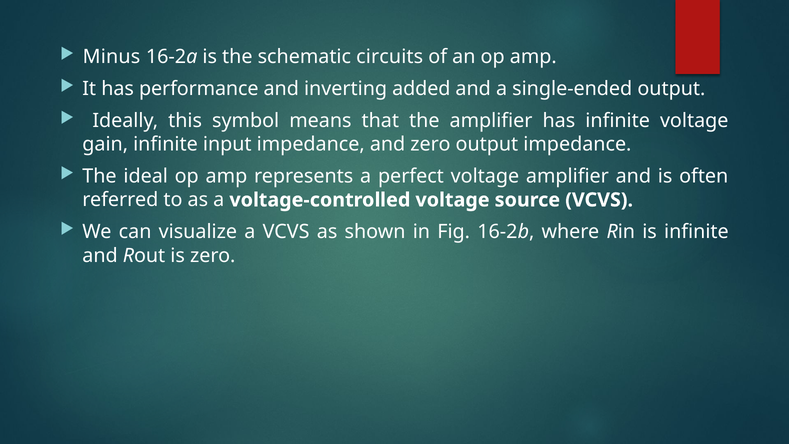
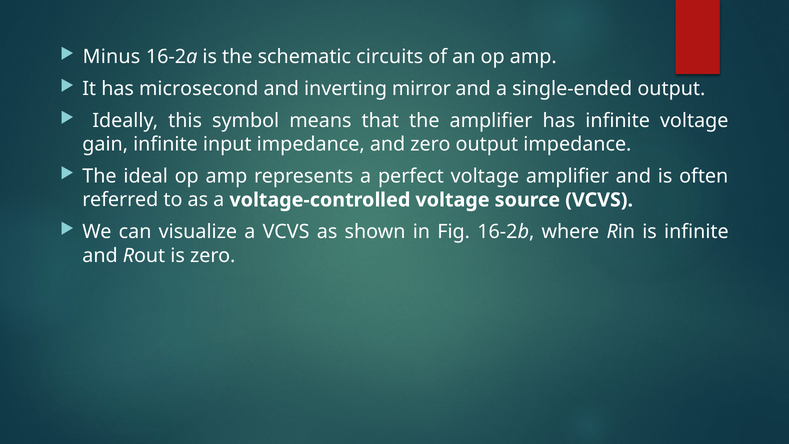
performance: performance -> microsecond (199, 89)
added: added -> mirror (421, 89)
